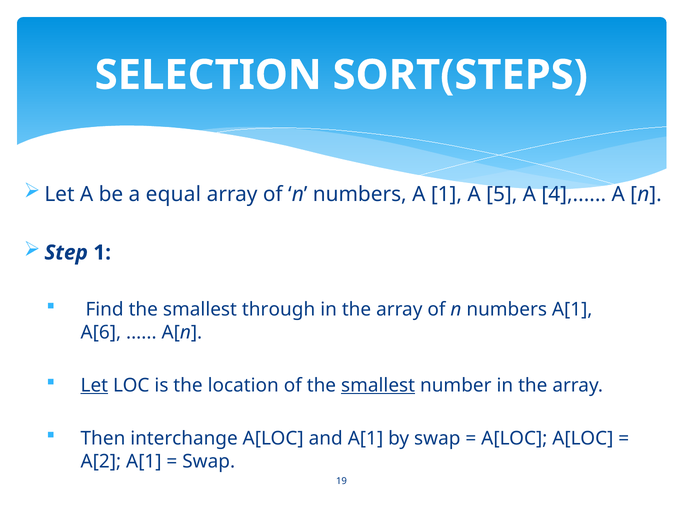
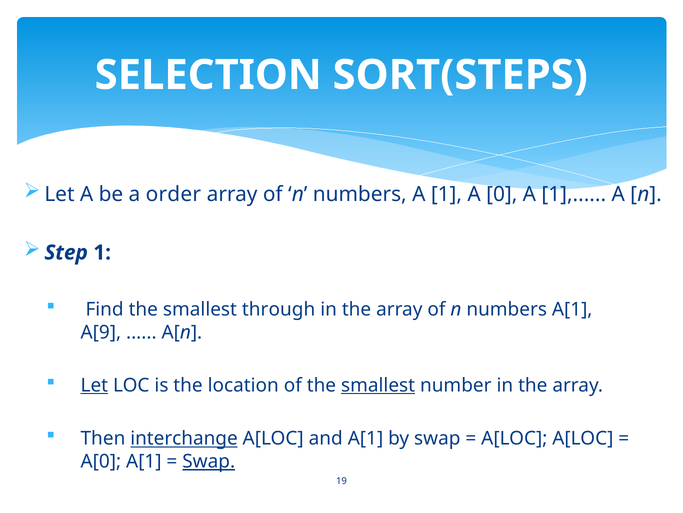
equal: equal -> order (173, 194)
5: 5 -> 0 (502, 194)
4: 4 -> 1 (574, 194)
A[6: A[6 -> A[9 (101, 332)
interchange underline: none -> present (184, 438)
A[2: A[2 -> A[0 (101, 461)
Swap underline: none -> present (209, 461)
